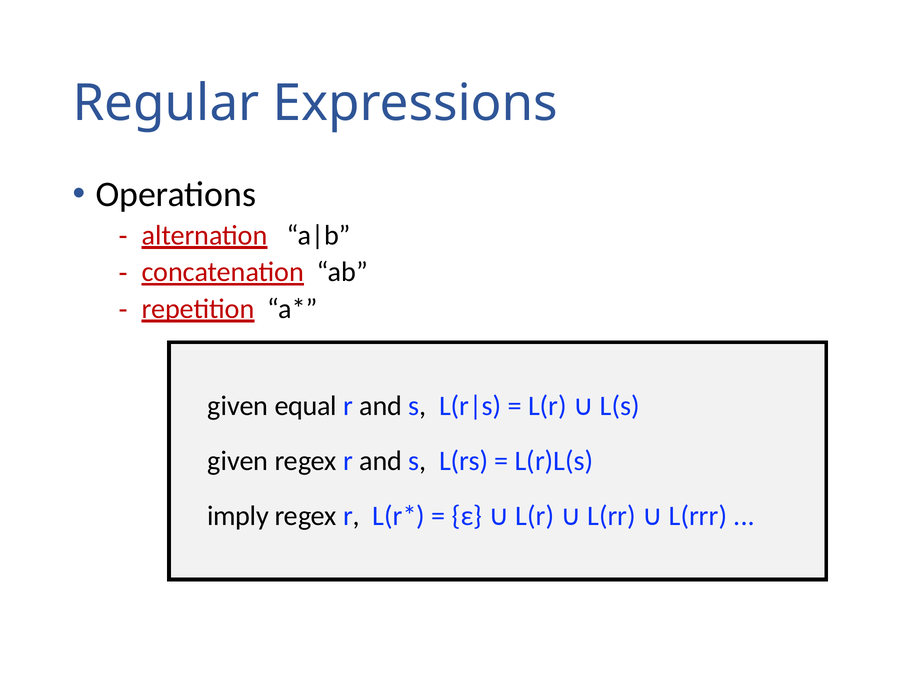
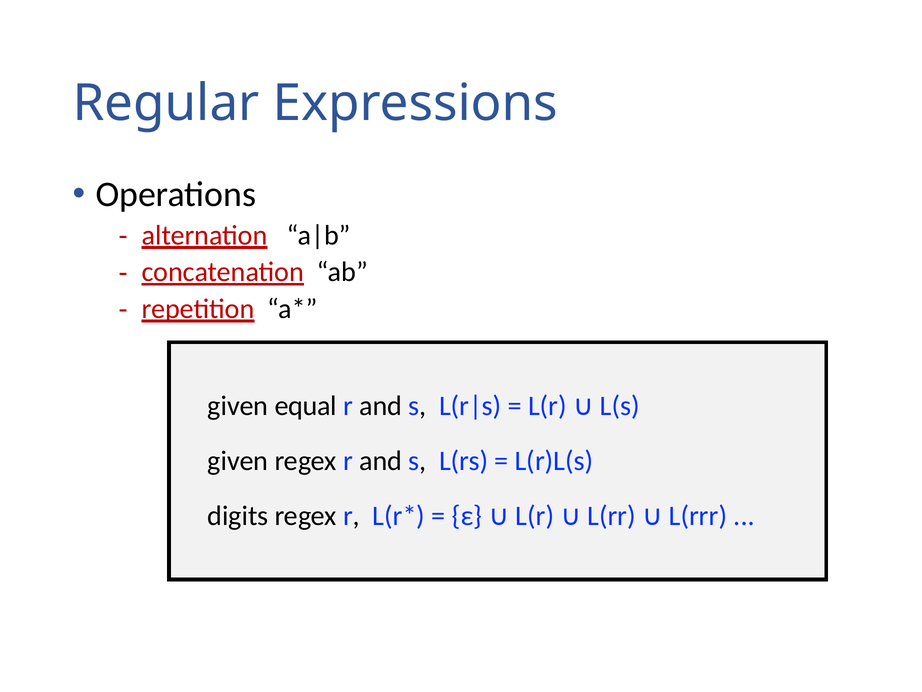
imply: imply -> digits (238, 516)
